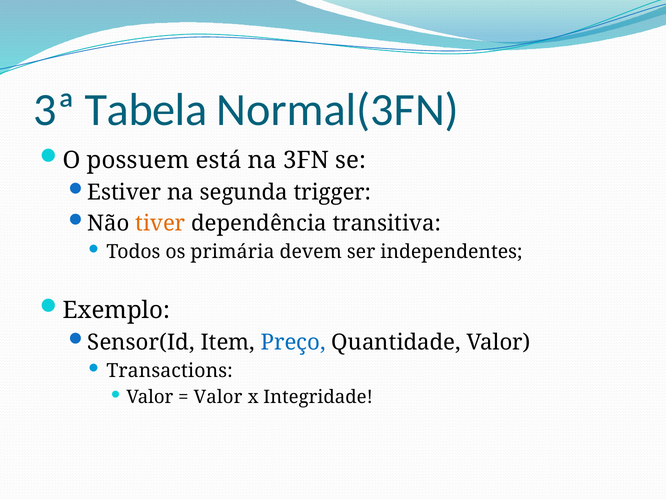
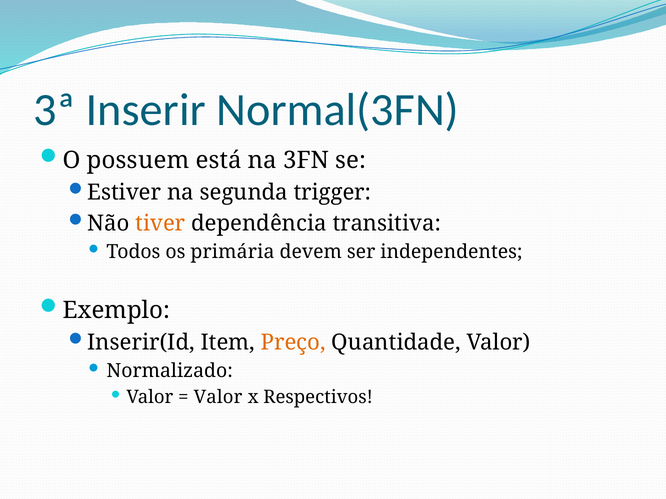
Tabela: Tabela -> Inserir (146, 110)
Sensor(Id: Sensor(Id -> Inserir(Id (141, 343)
Preço colour: blue -> orange (293, 343)
Transactions: Transactions -> Normalizado (170, 371)
Integridade: Integridade -> Respectivos (318, 398)
